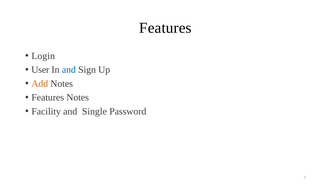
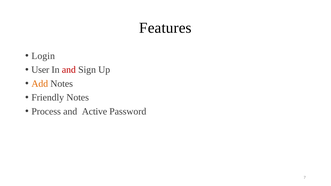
and colour: blue -> red (69, 70)
Features: Features -> Friendly (48, 98)
Facility: Facility -> Process (46, 111)
Single: Single -> Active (95, 111)
